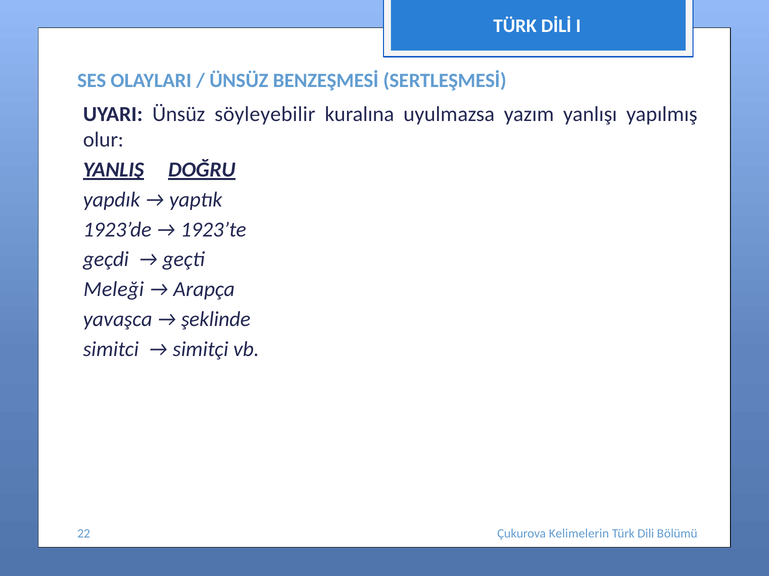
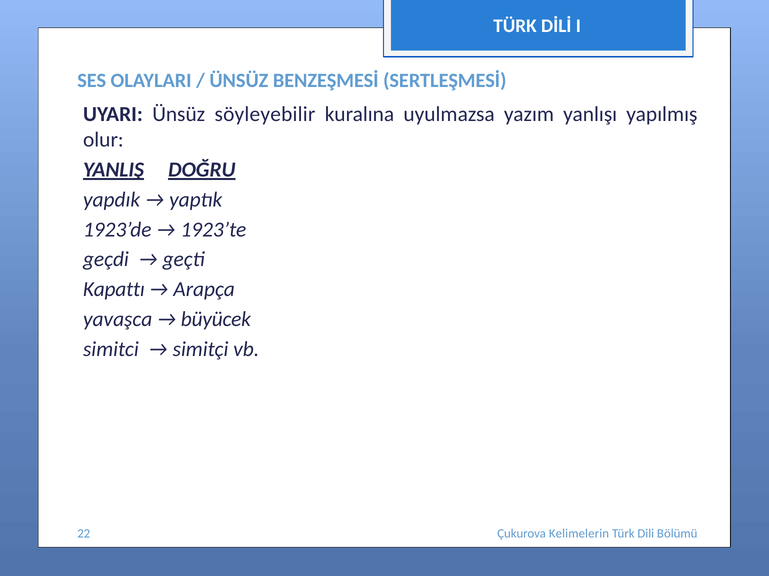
Meleği: Meleği -> Kapattı (114, 290)
şeklinde: şeklinde -> büyücek (216, 320)
